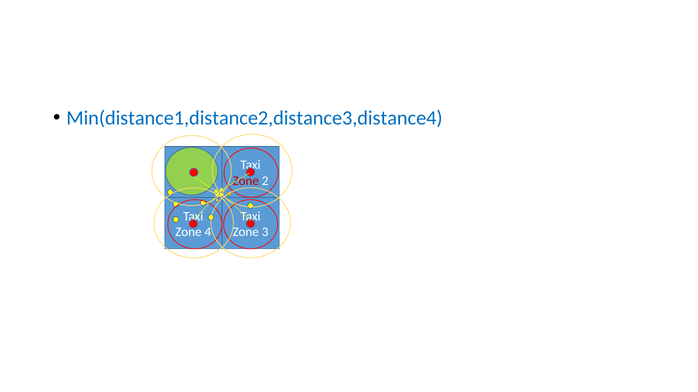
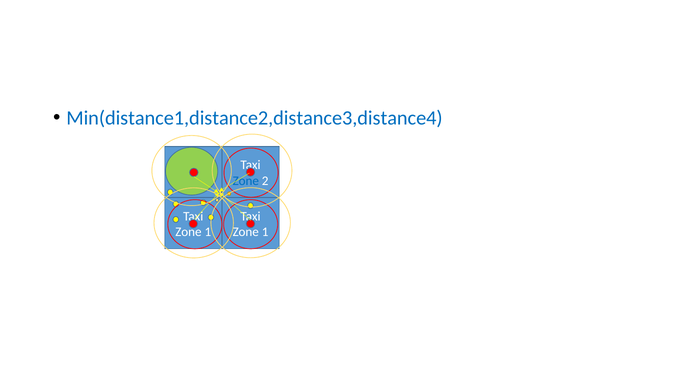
Zone colour: red -> blue (246, 181)
4: 4 -> 1 (208, 232)
3: 3 -> 1 (265, 232)
